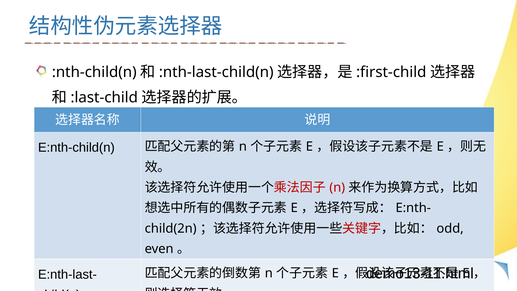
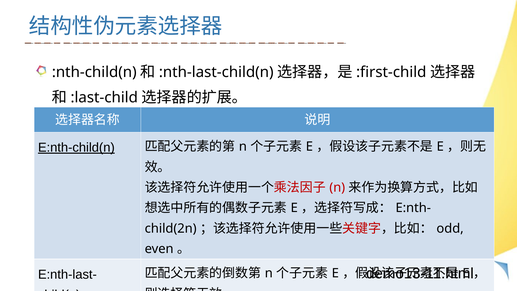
E:nth-child(n underline: none -> present (76, 148)
